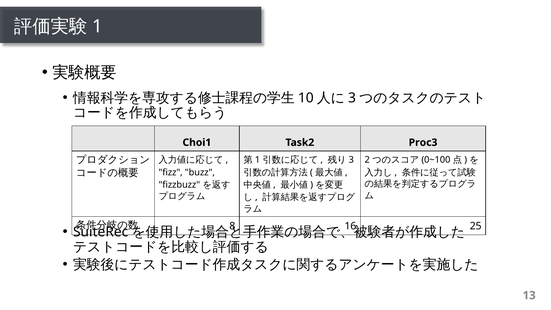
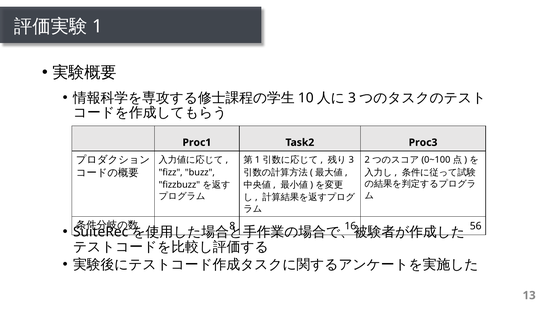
Choi1: Choi1 -> Proc1 (197, 142)
25: 25 -> 56 (476, 226)
